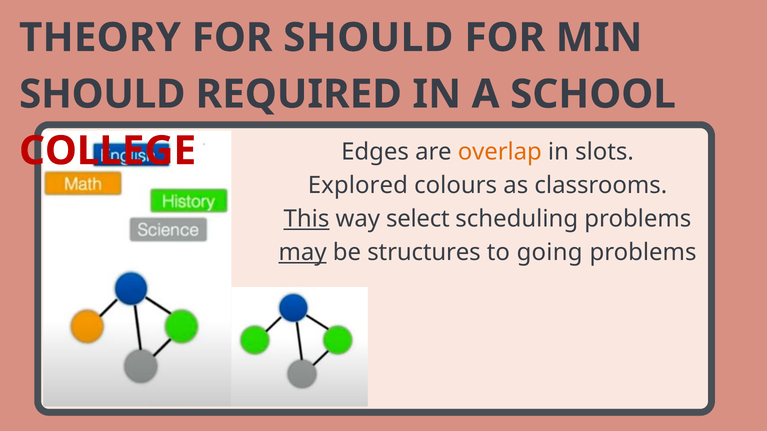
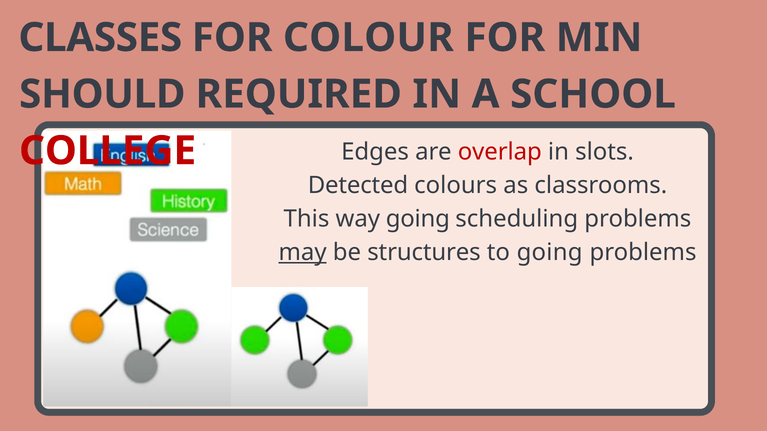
THEORY: THEORY -> CLASSES (100, 38)
FOR SHOULD: SHOULD -> COLOUR (368, 38)
overlap colour: orange -> red (500, 152)
Explored: Explored -> Detected (358, 185)
This underline: present -> none (307, 219)
way select: select -> going (418, 219)
